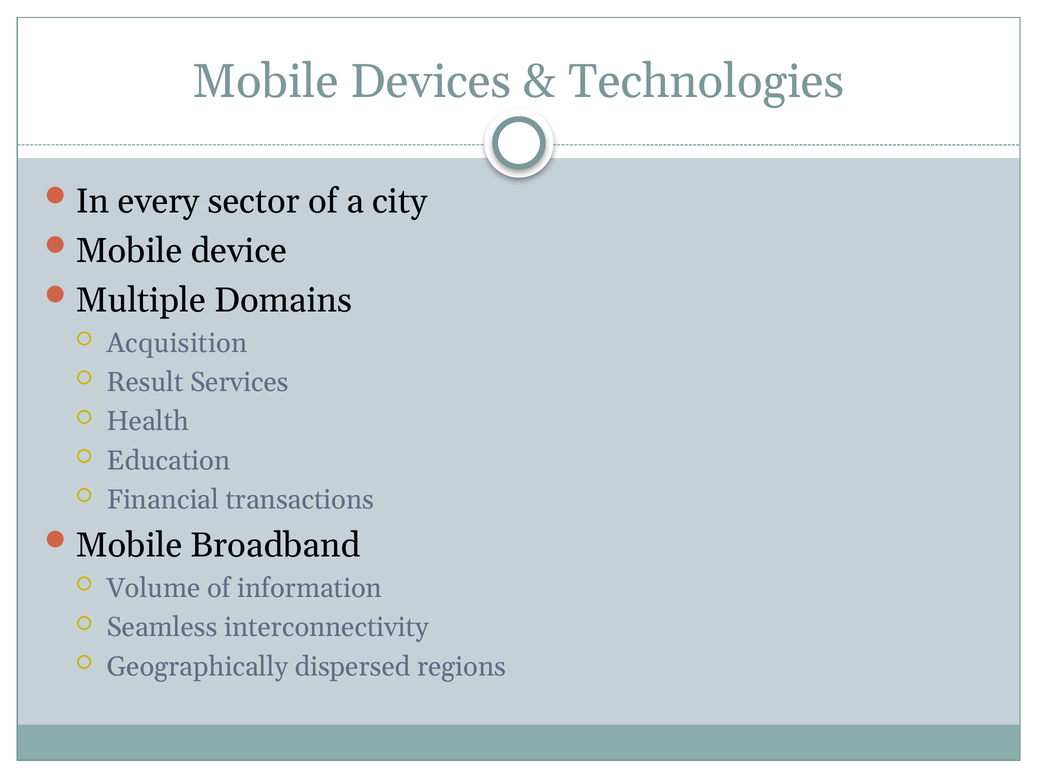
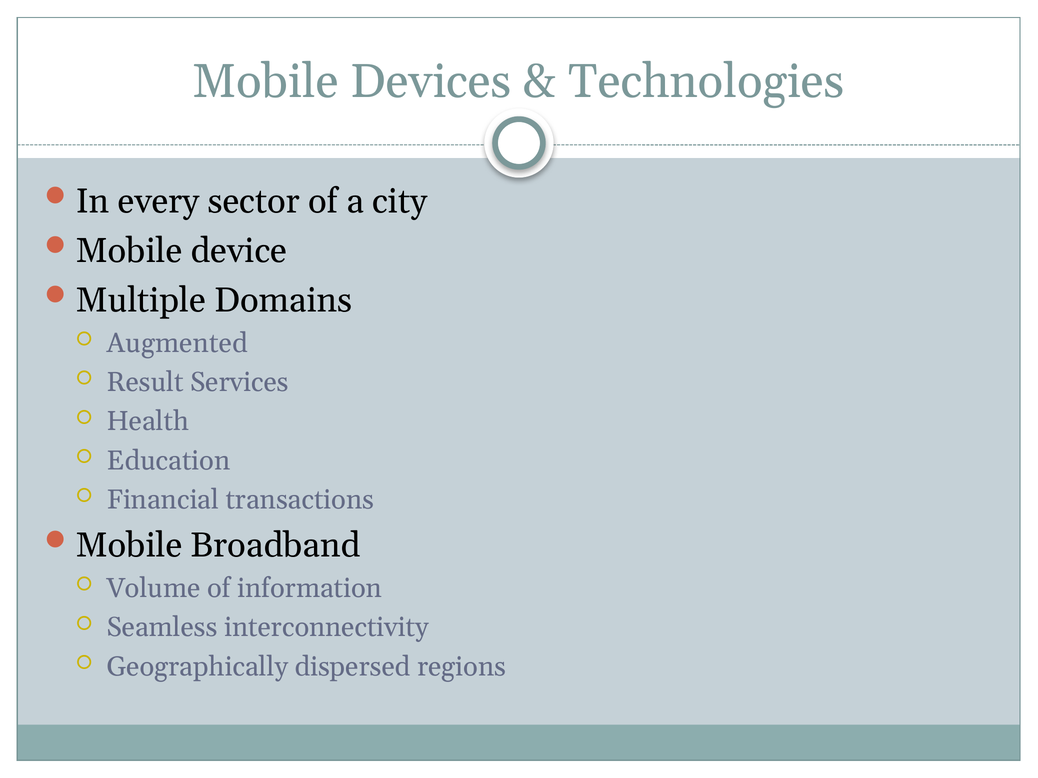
Acquisition: Acquisition -> Augmented (177, 343)
